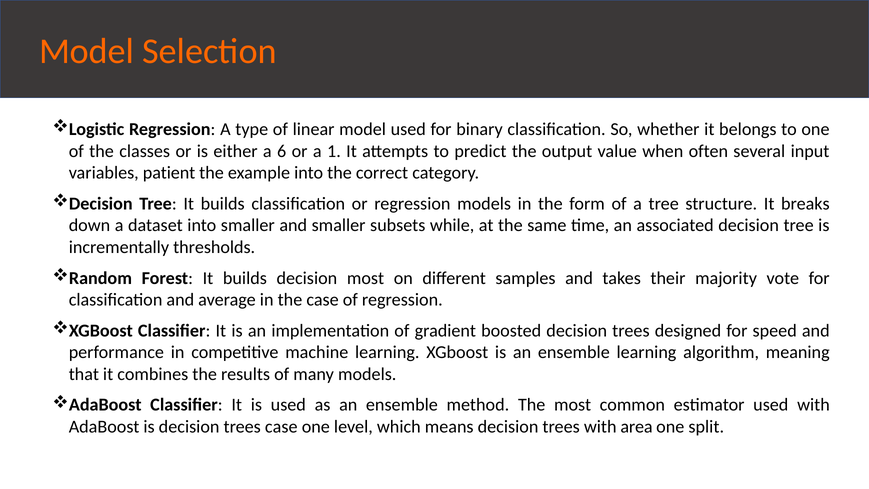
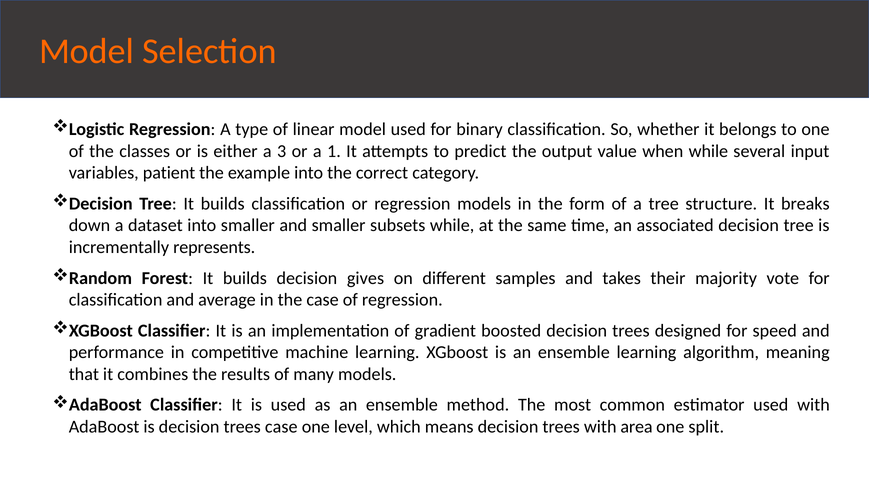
6: 6 -> 3 (282, 151)
when often: often -> while (708, 151)
thresholds: thresholds -> represents (214, 247)
decision most: most -> gives (365, 278)
